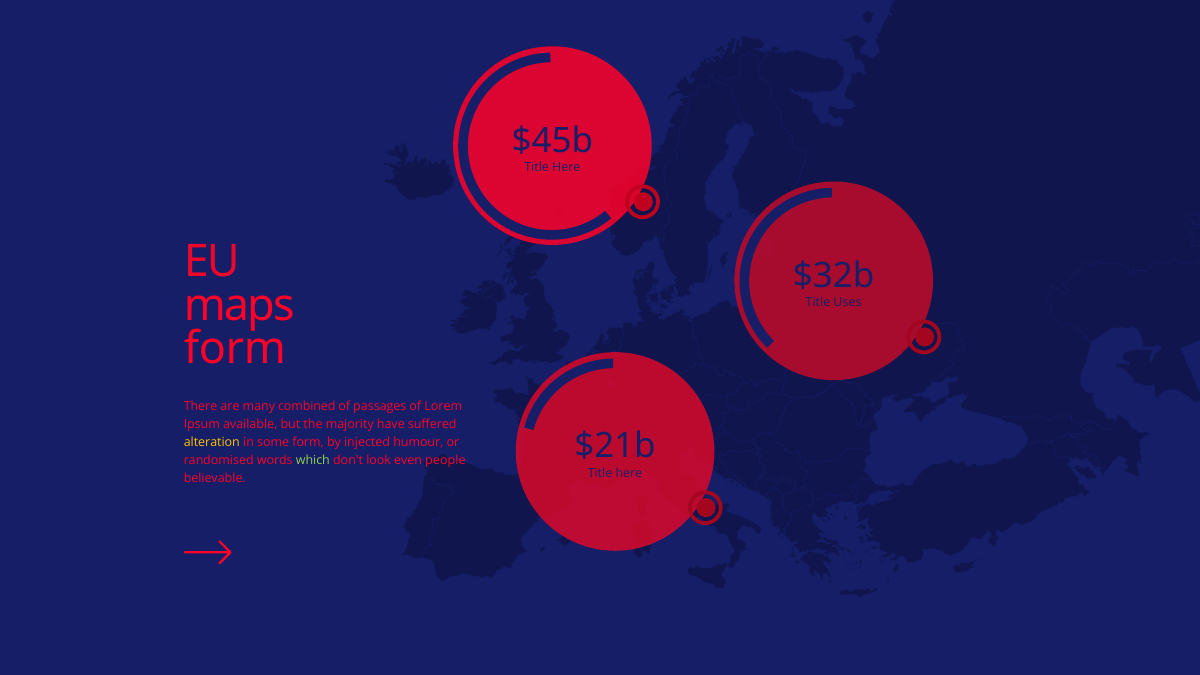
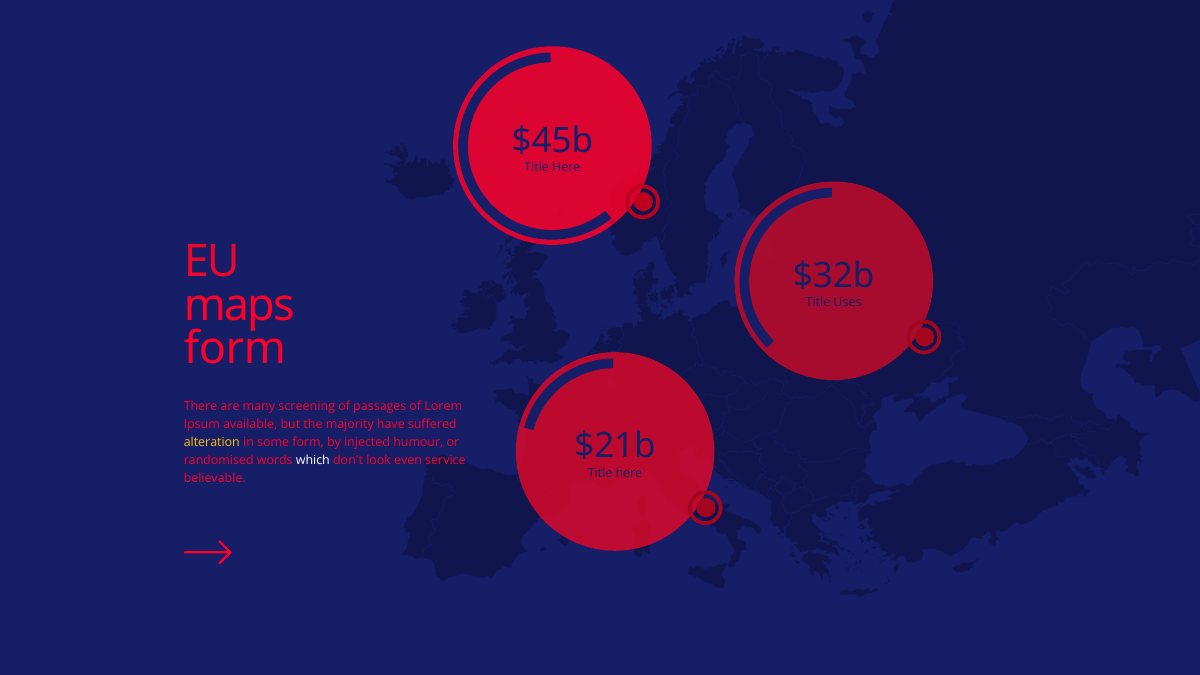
combined: combined -> screening (307, 407)
which colour: light green -> white (313, 461)
people: people -> service (445, 461)
